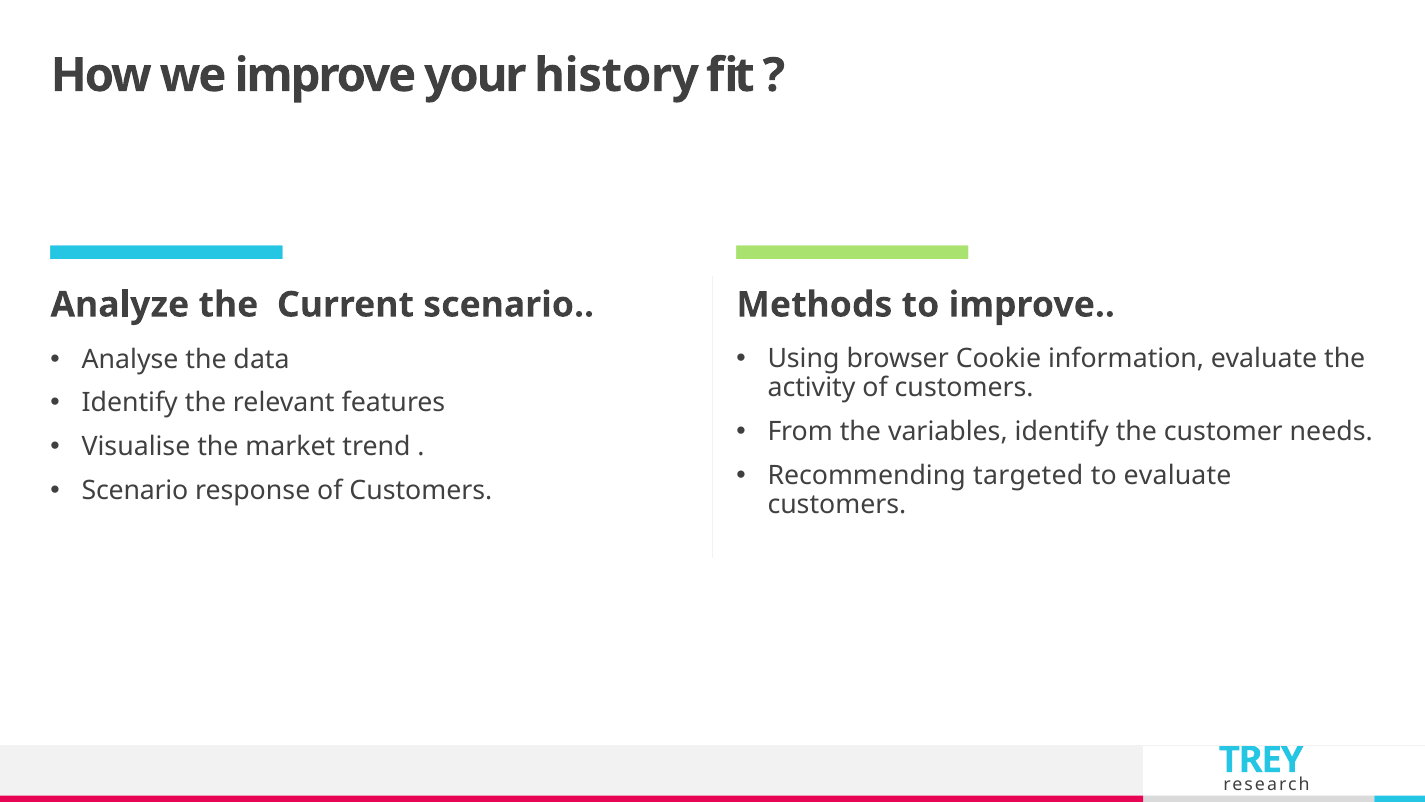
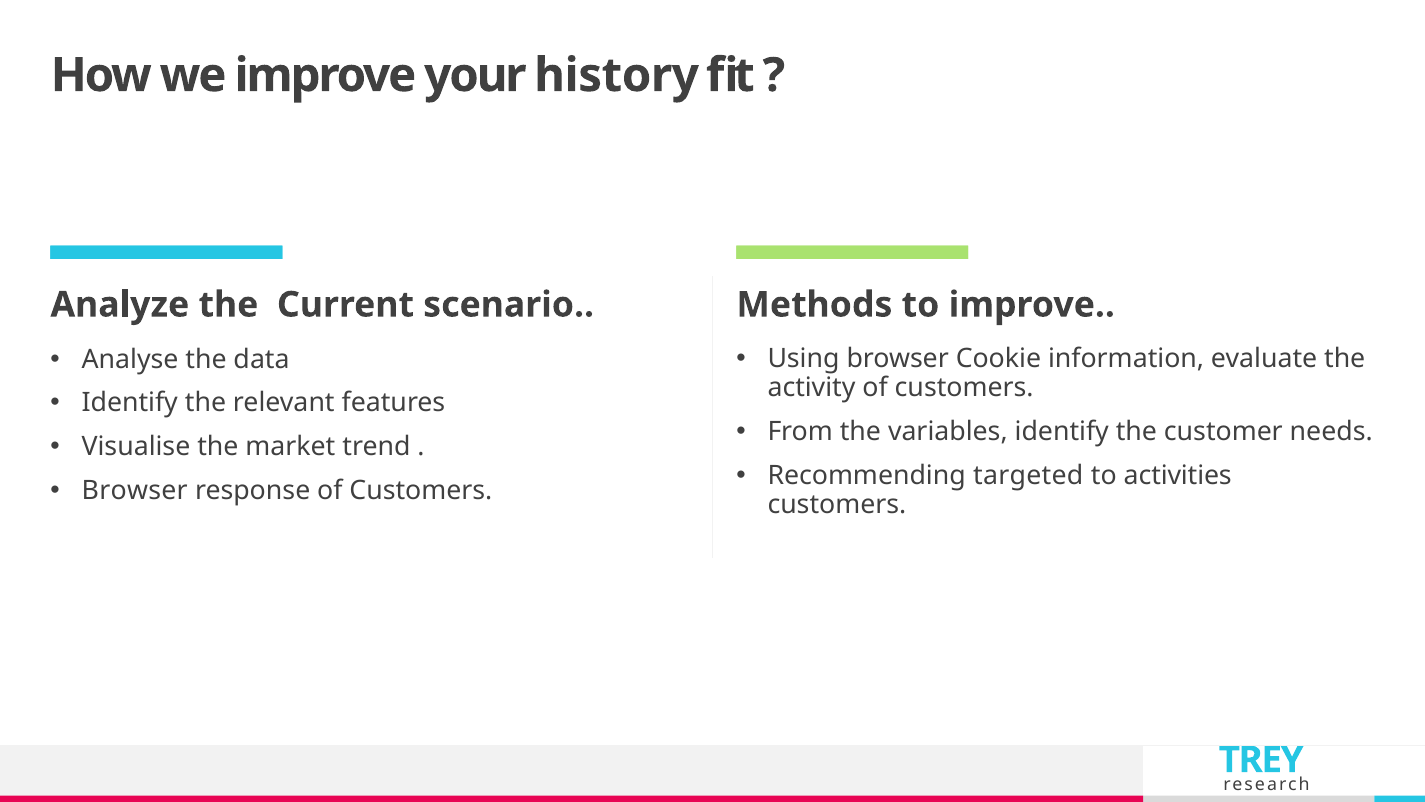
to evaluate: evaluate -> activities (1178, 475)
Scenario: Scenario -> Browser (135, 490)
